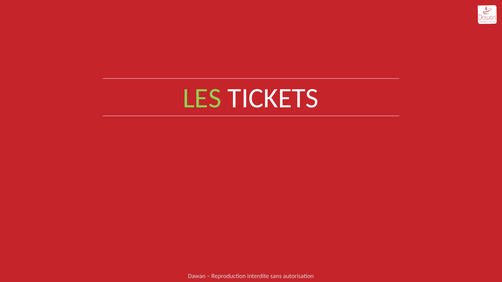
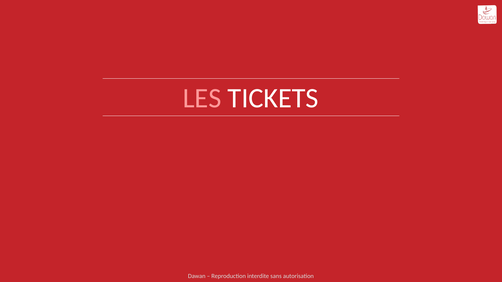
LES colour: light green -> pink (202, 98)
